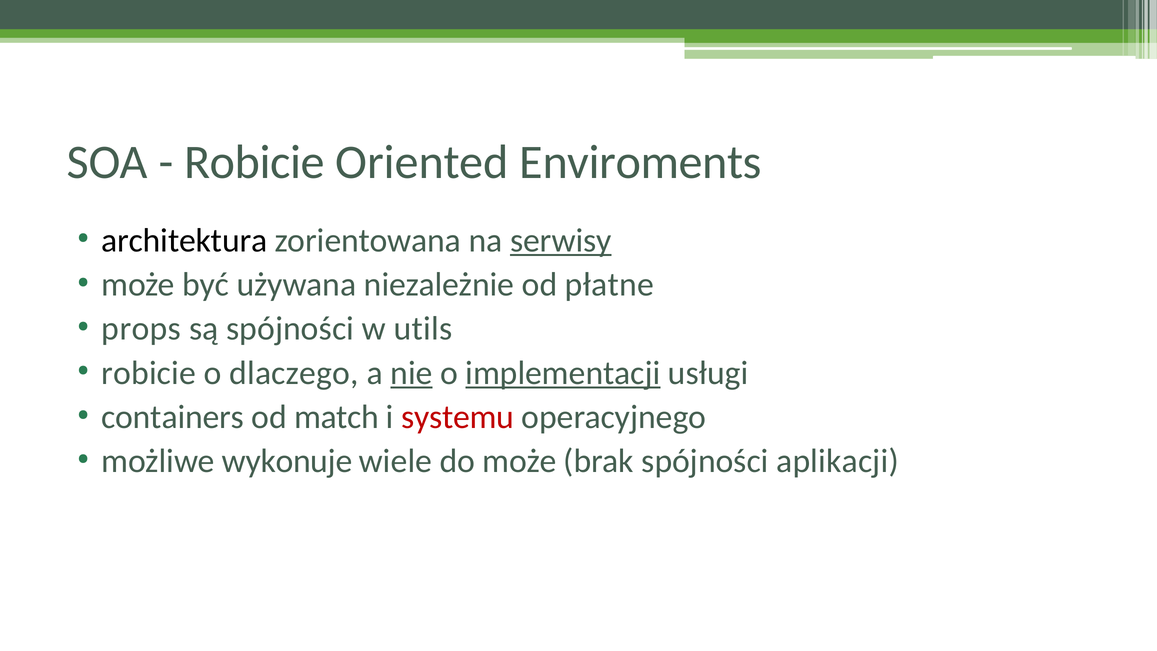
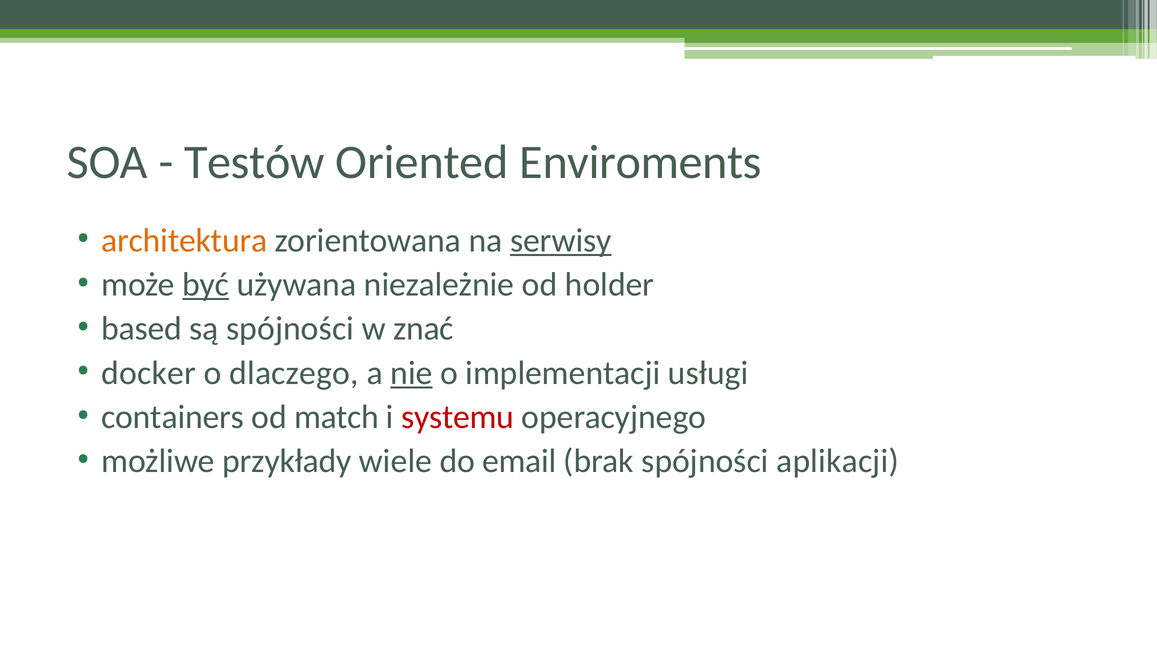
Robicie: Robicie -> Testów (254, 162)
architektura colour: black -> orange (184, 240)
być underline: none -> present (206, 285)
płatne: płatne -> holder (610, 285)
props: props -> based (142, 329)
utils: utils -> znać (423, 329)
robicie: robicie -> docker (149, 373)
implementacji underline: present -> none (563, 373)
wykonuje: wykonuje -> przykłady (287, 461)
do może: może -> email (519, 461)
